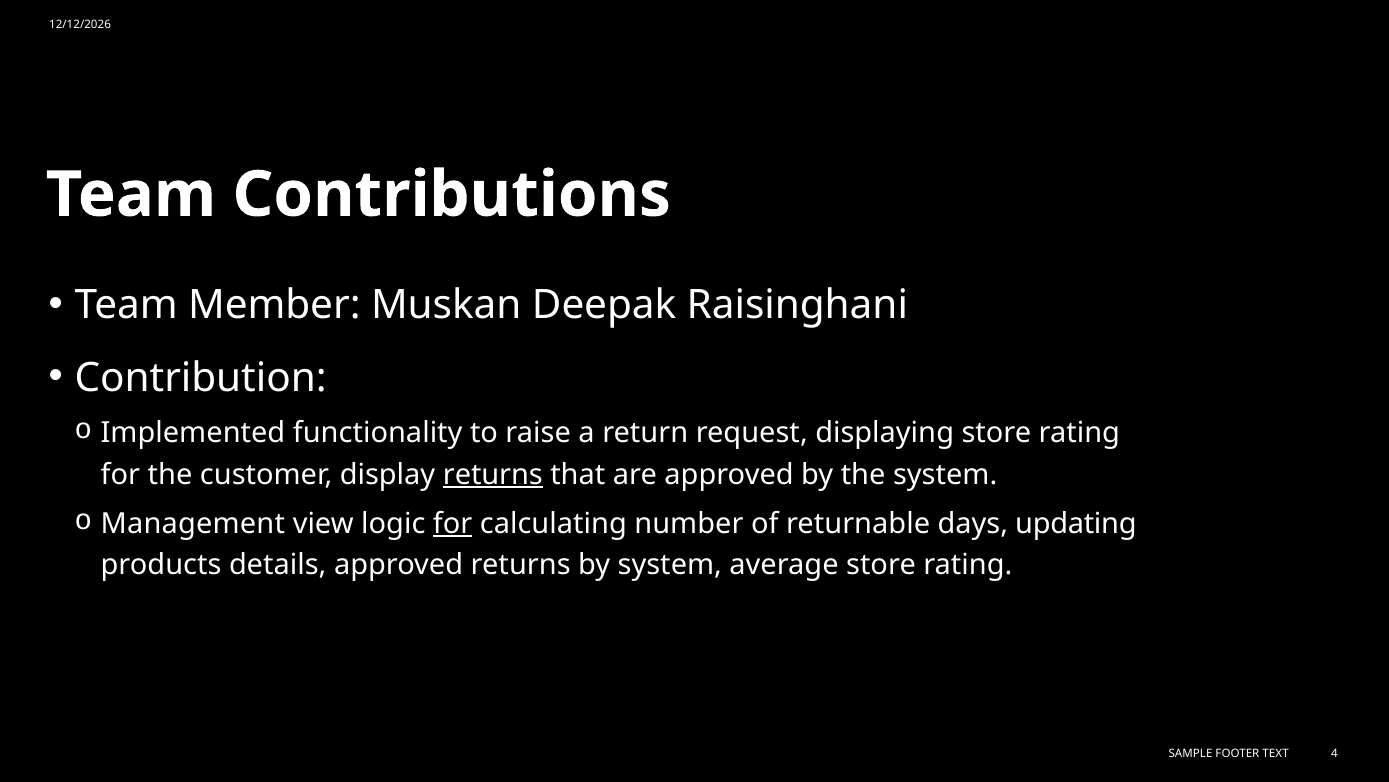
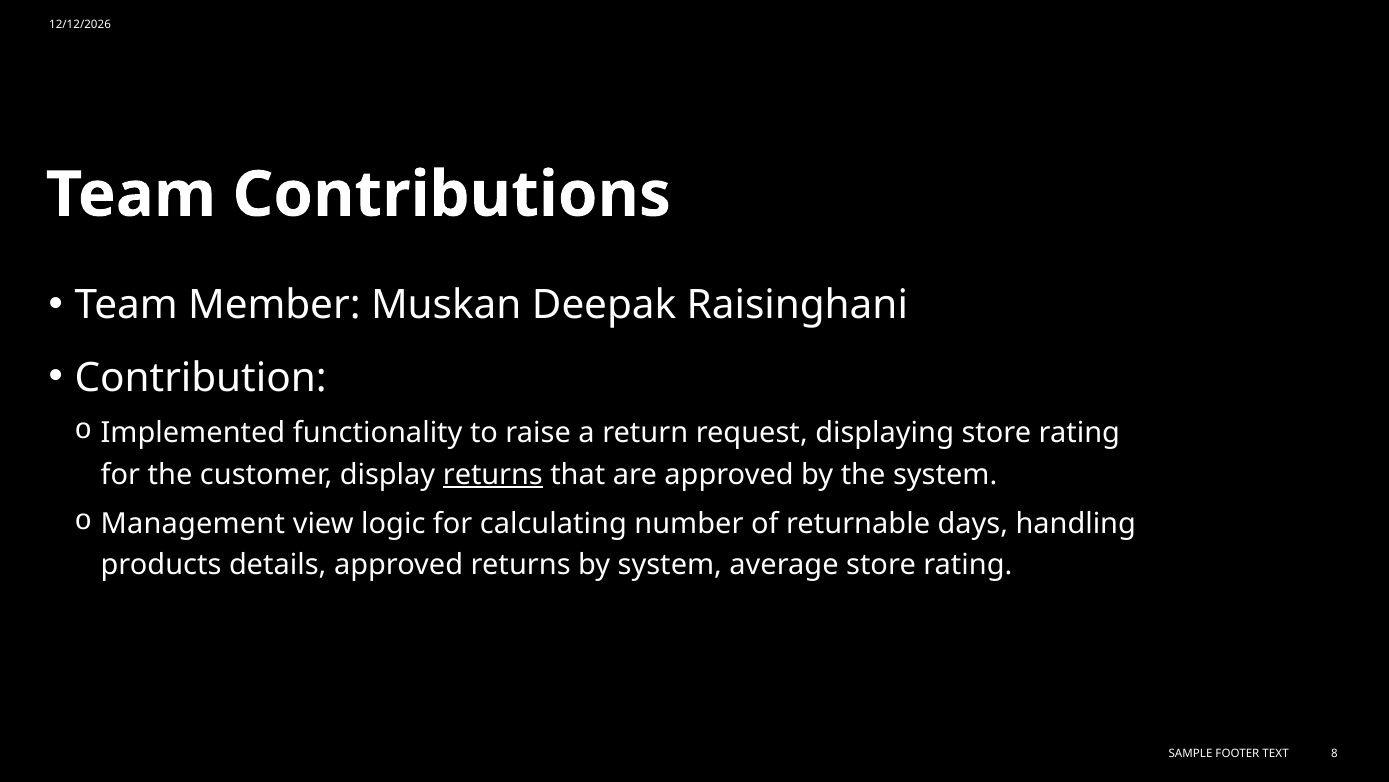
for underline: present -> none (453, 523)
updating: updating -> handling (1076, 523)
4: 4 -> 8 (1334, 753)
